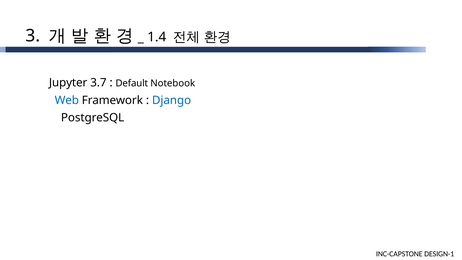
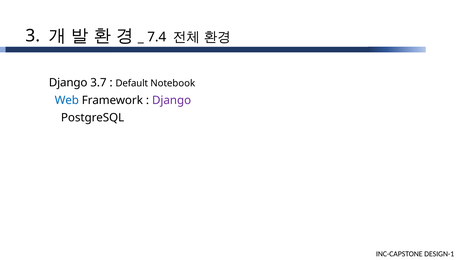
1.4: 1.4 -> 7.4 (157, 37)
Jupyter: Jupyter -> Django (68, 83)
Django colour: blue -> purple (172, 100)
